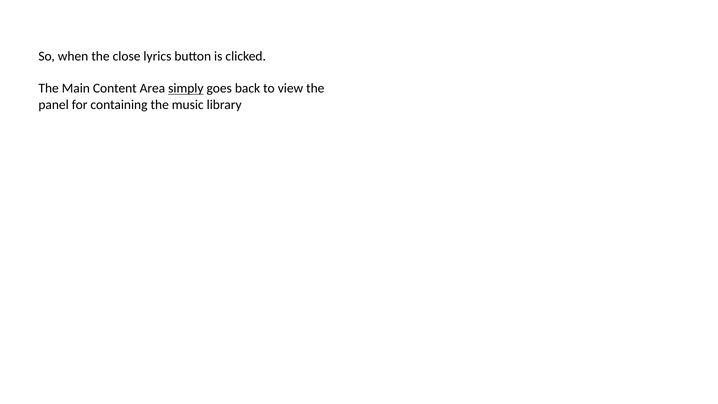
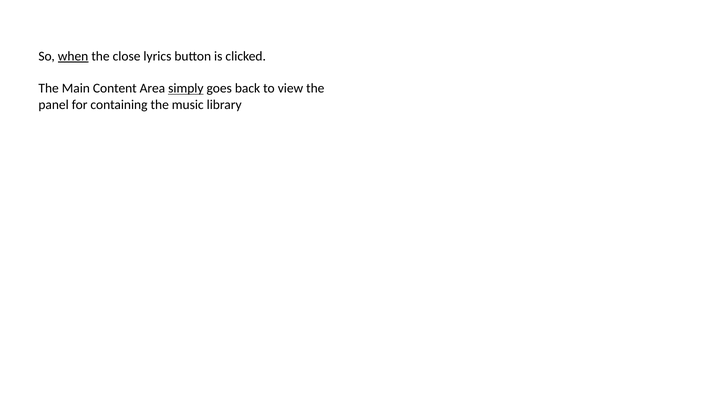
when underline: none -> present (73, 56)
